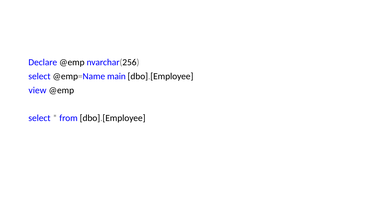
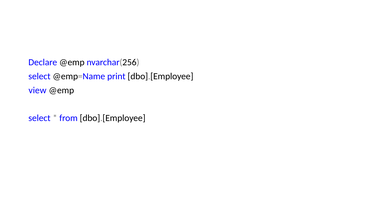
main: main -> print (116, 76)
